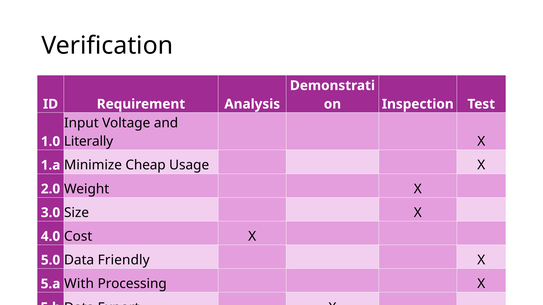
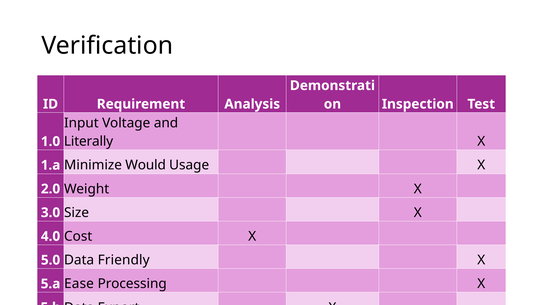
Cheap: Cheap -> Would (146, 165)
With: With -> Ease (79, 284)
